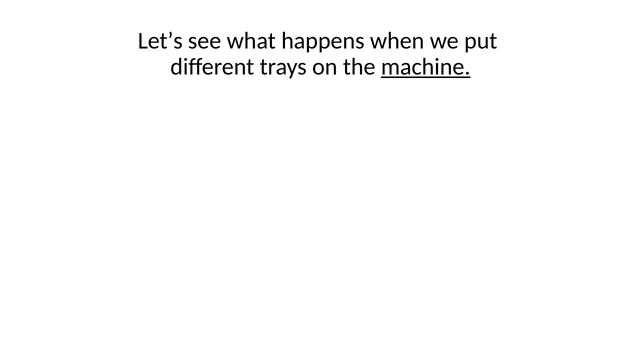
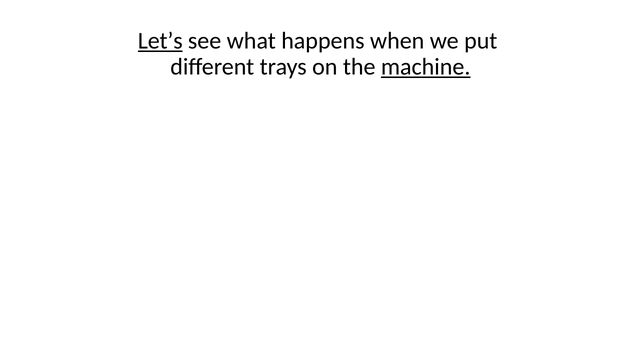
Let’s underline: none -> present (160, 41)
